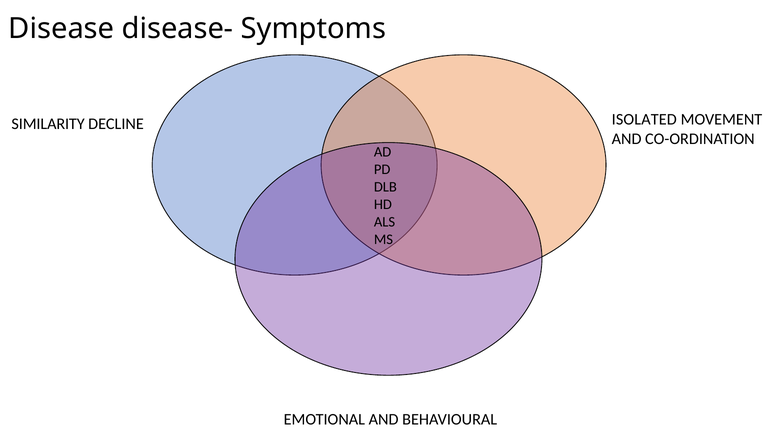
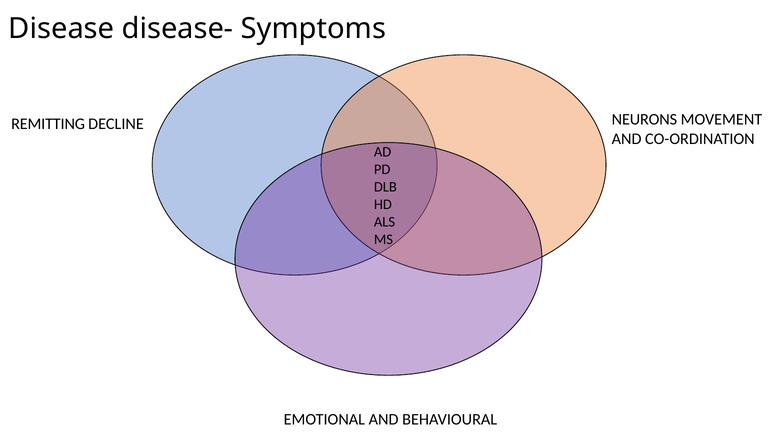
SIMILARITY: SIMILARITY -> REMITTING (48, 124)
ISOLATED: ISOLATED -> NEURONS (644, 119)
